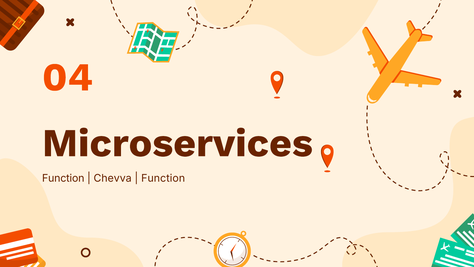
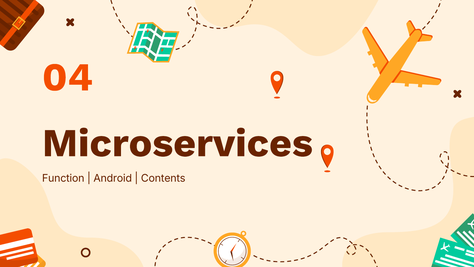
Chevva: Chevva -> Android (113, 178)
Function: Function -> Contents (163, 178)
